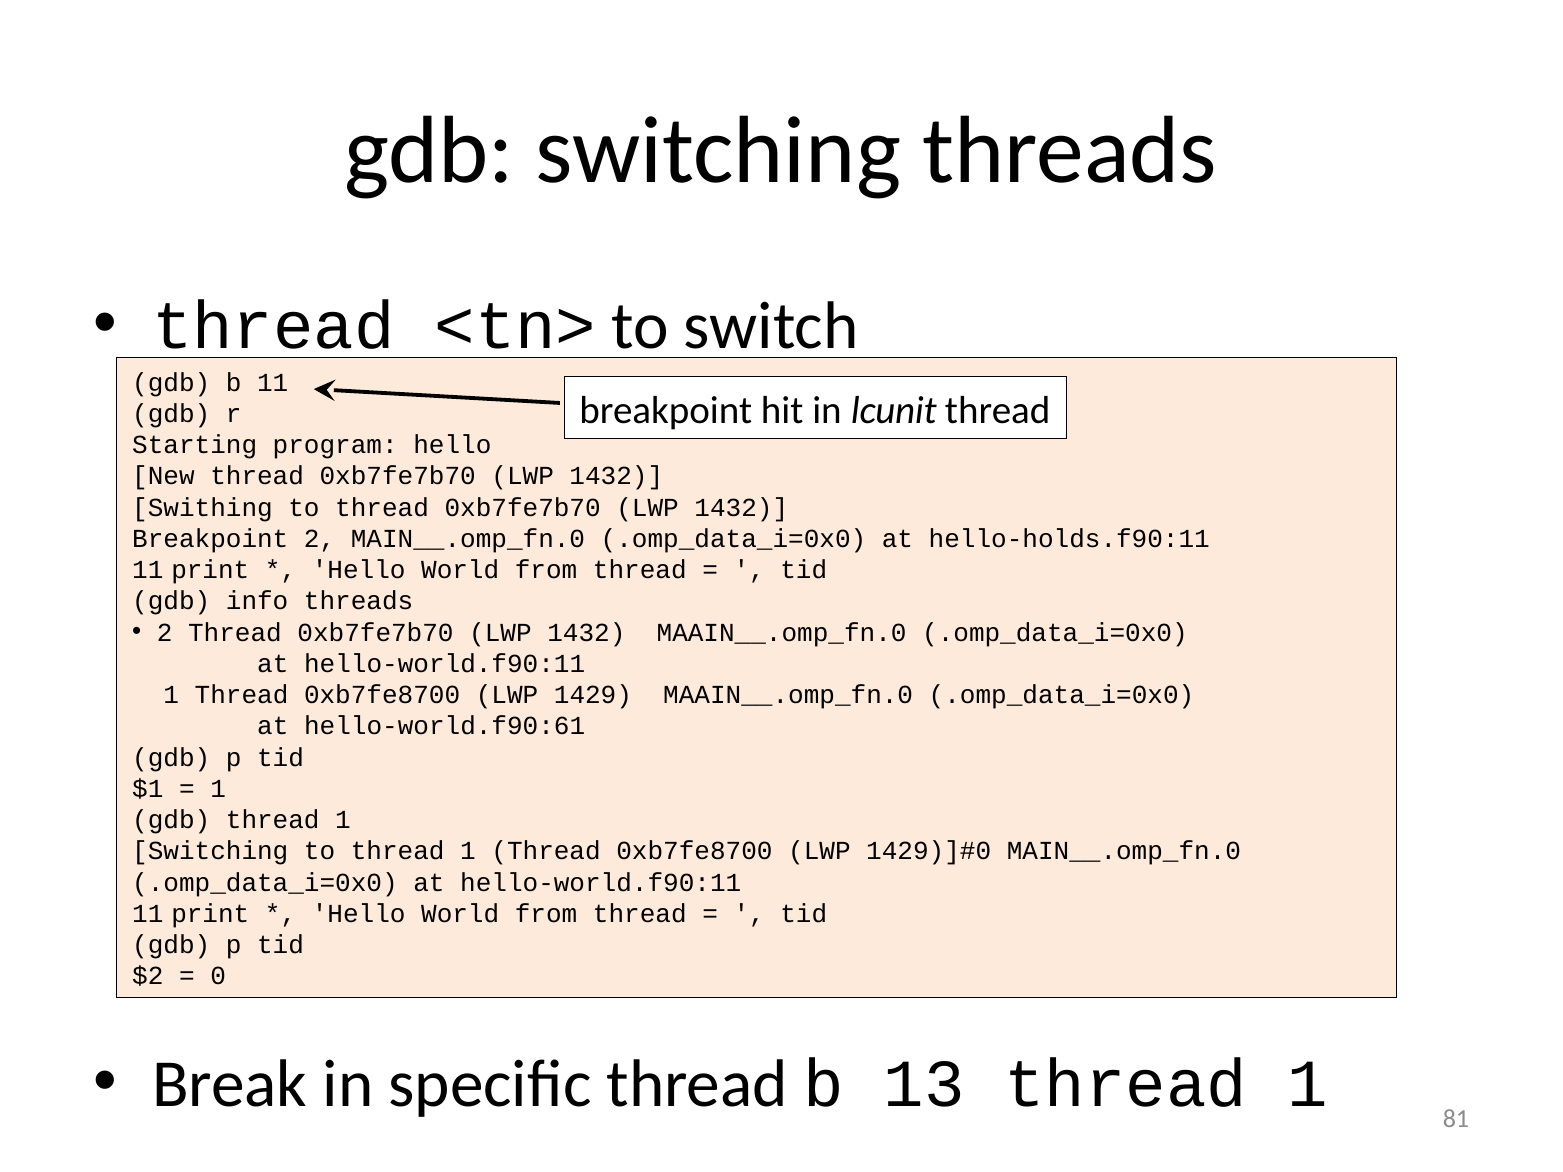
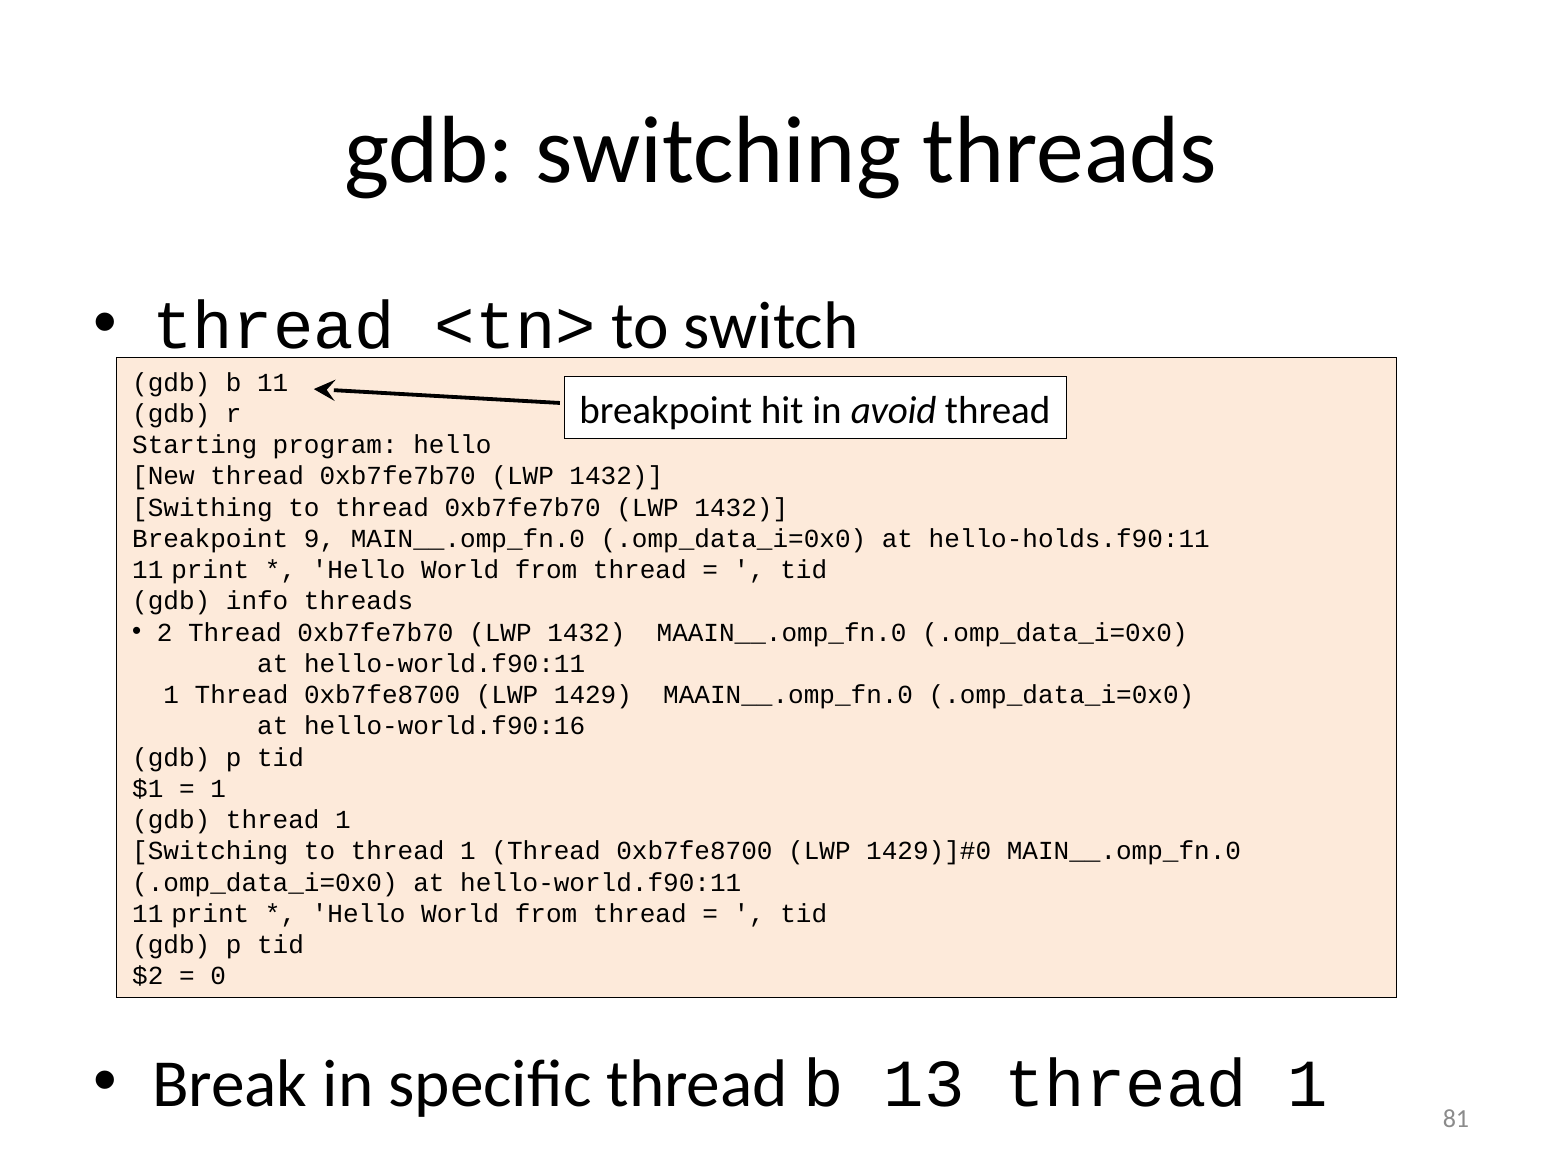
lcunit: lcunit -> avoid (894, 411)
Breakpoint 2: 2 -> 9 (320, 539)
hello-world.f90:61: hello-world.f90:61 -> hello-world.f90:16 (445, 726)
